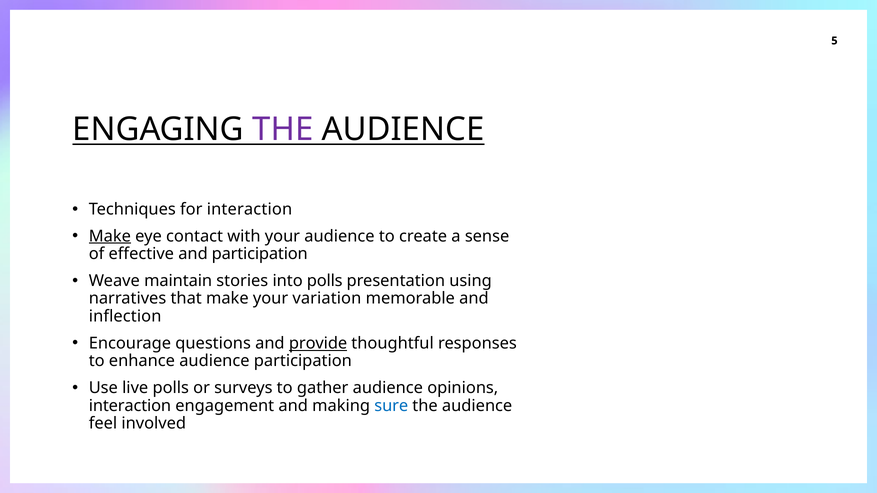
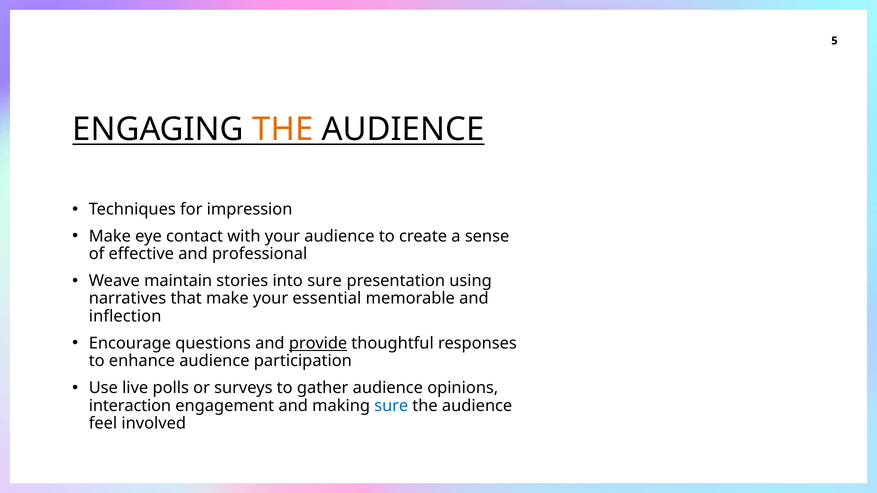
THE colour: purple -> orange (283, 129)
for interaction: interaction -> impression (250, 209)
Make underline: present -> none (110, 236)
and participation: participation -> professional (260, 254)
into polls: polls -> sure (325, 281)
variation: variation -> essential (327, 299)
